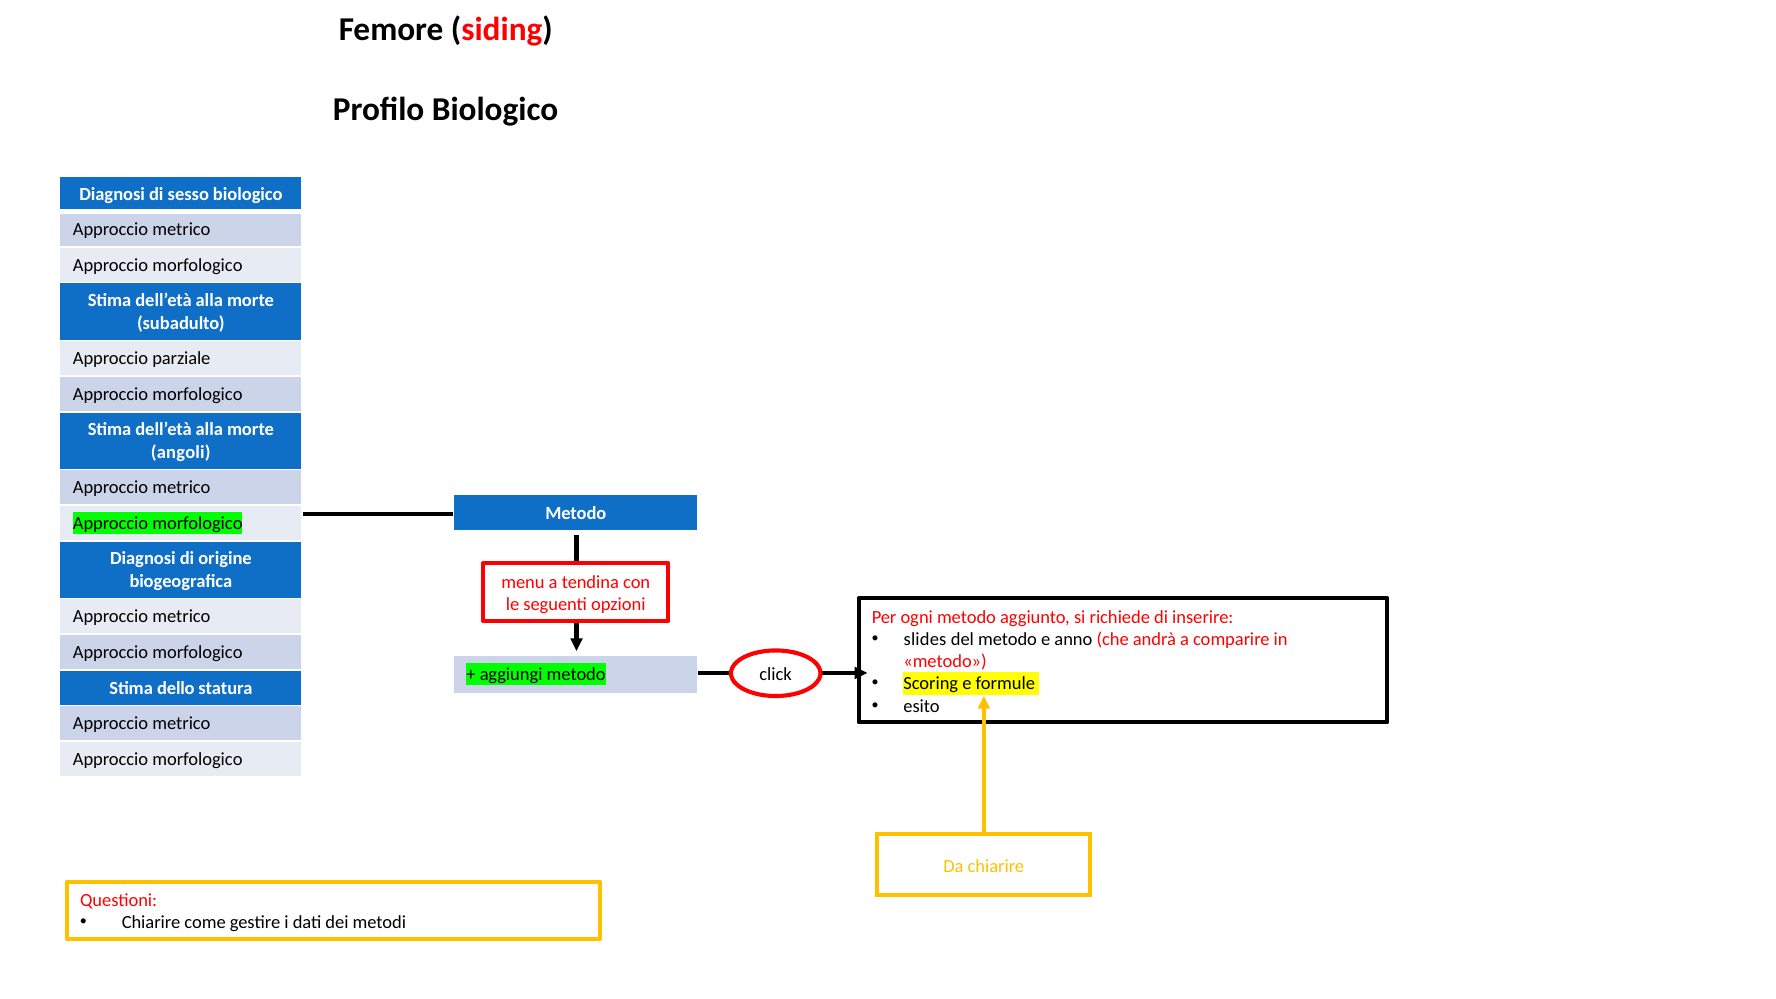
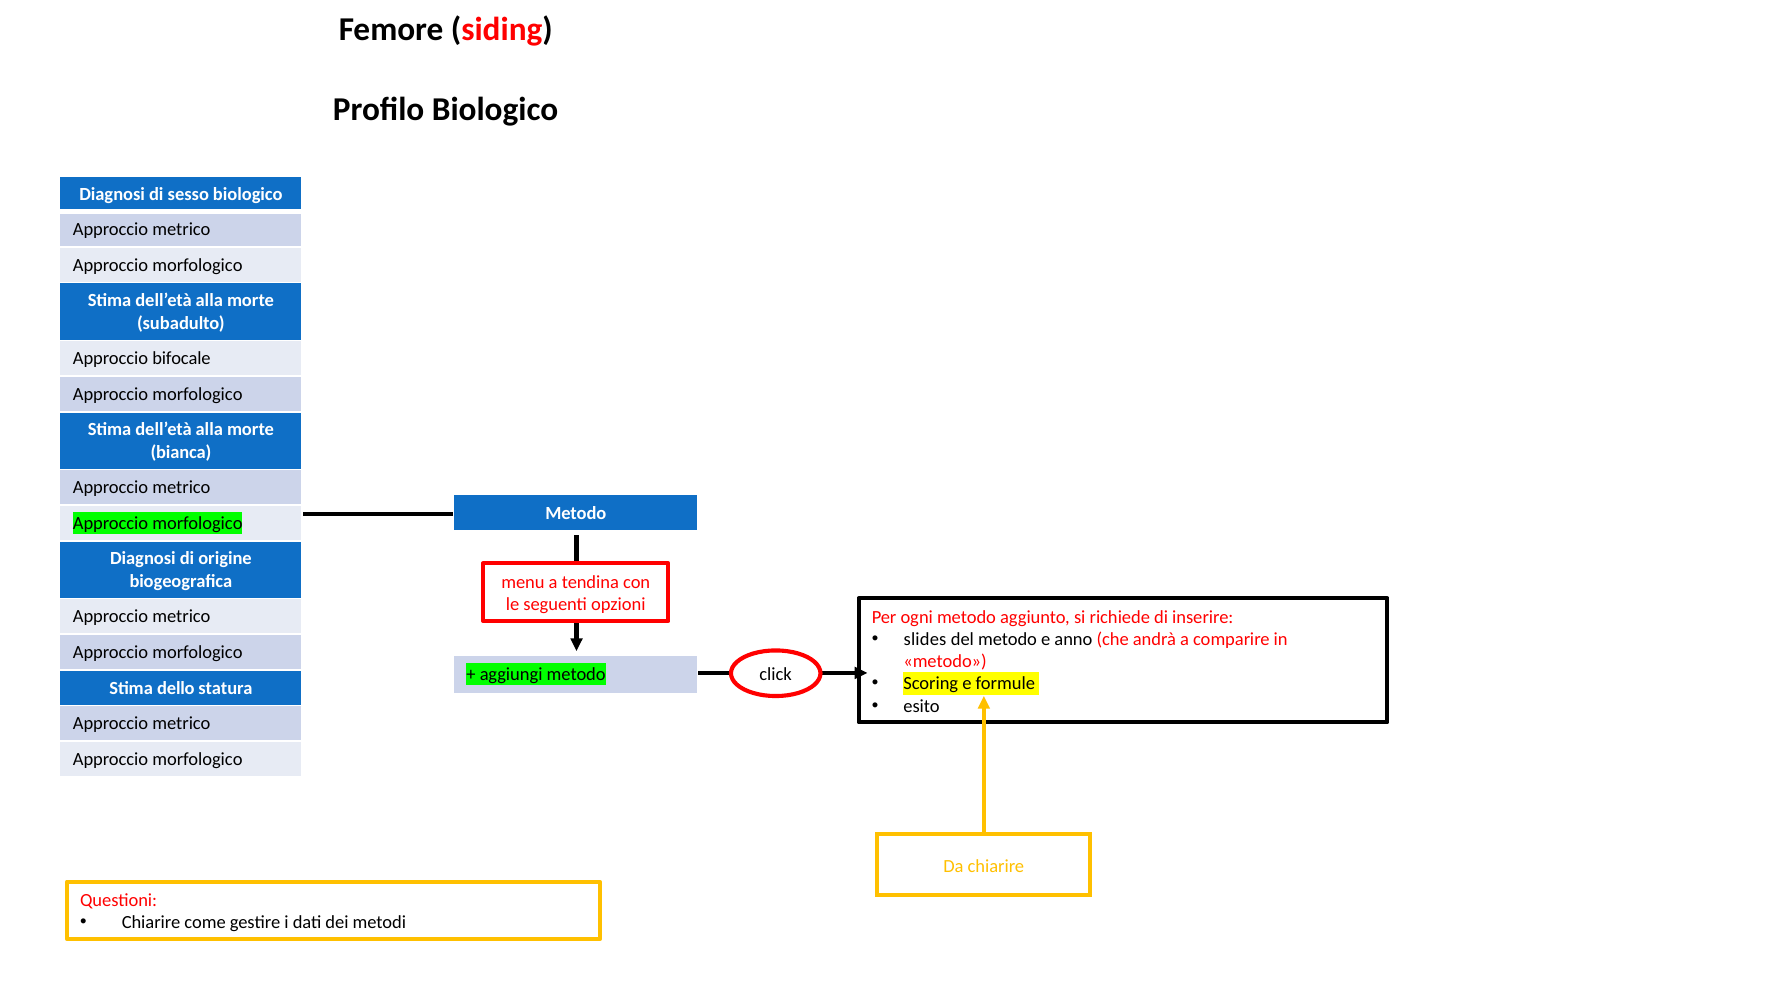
parziale: parziale -> bifocale (181, 359)
angoli: angoli -> bianca (181, 452)
